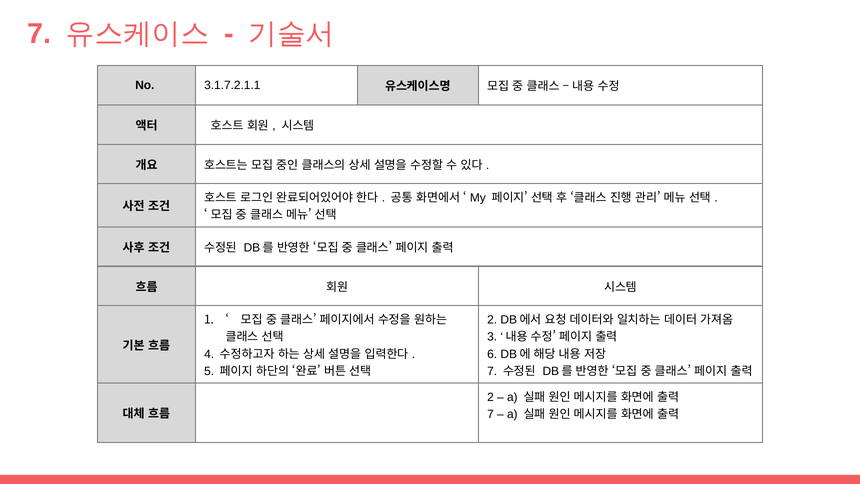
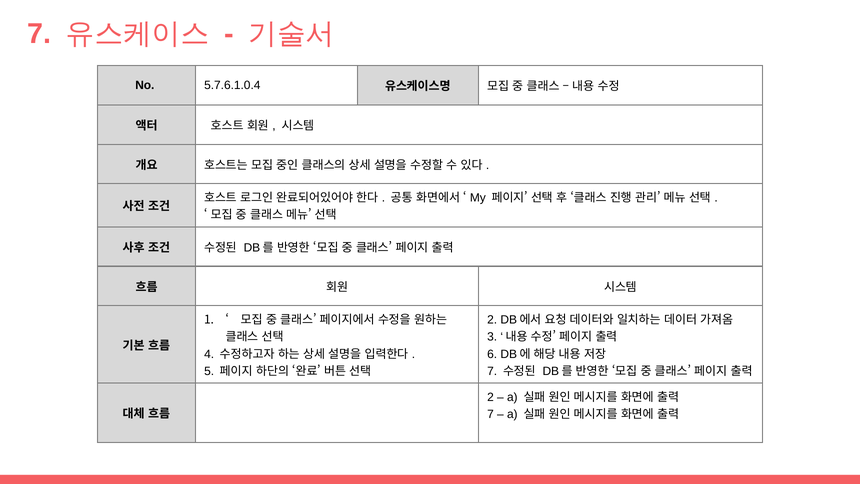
3.1.7.2.1.1: 3.1.7.2.1.1 -> 5.7.6.1.0.4 (232, 85)
